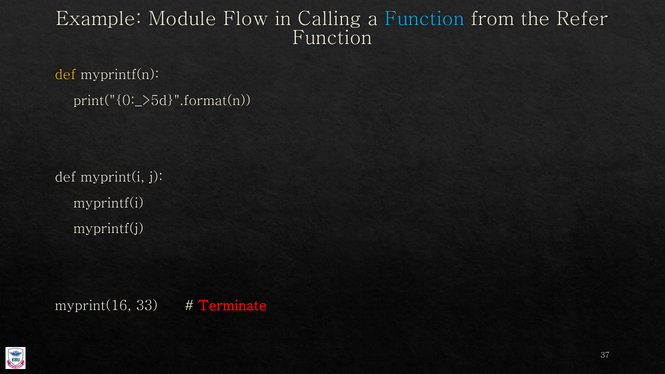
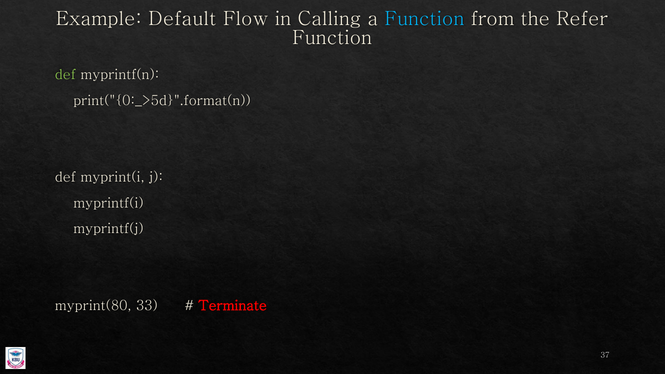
Module: Module -> Default (182, 19)
def colour: yellow -> light green (65, 75)
myprint(16: myprint(16 -> myprint(80 (93, 306)
